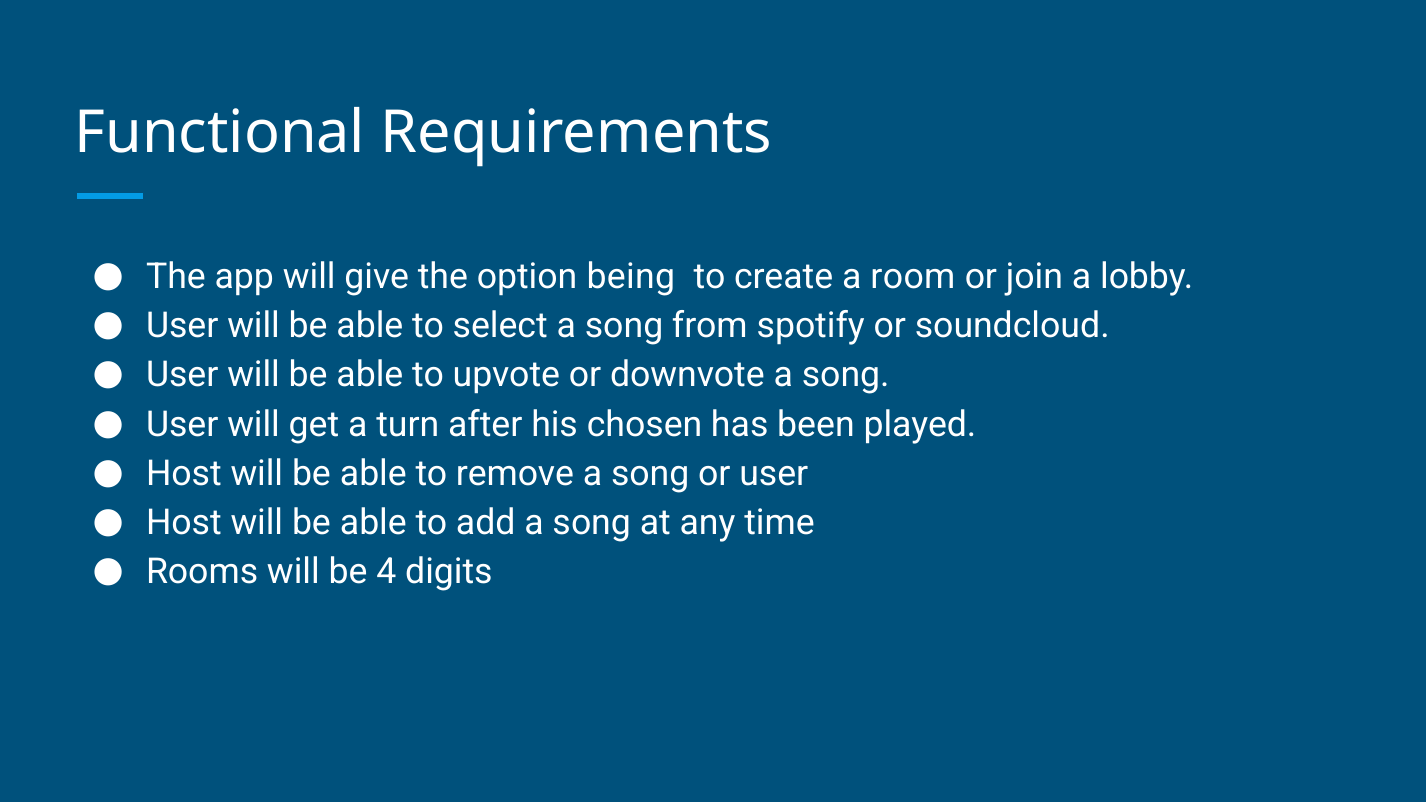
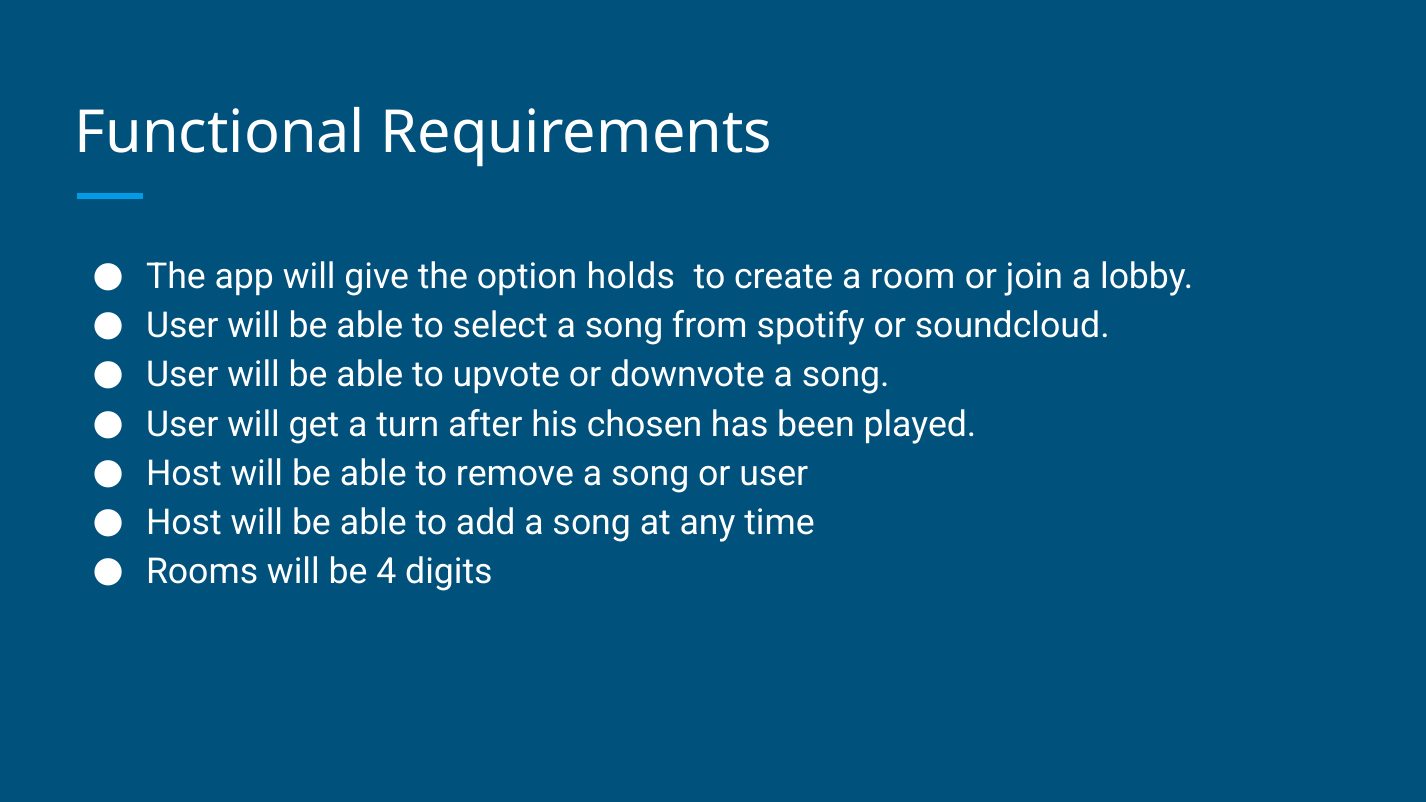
being: being -> holds (631, 277)
